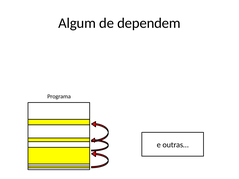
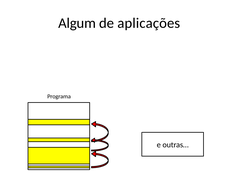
dependem: dependem -> aplicações (149, 23)
